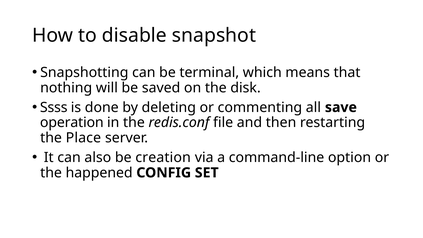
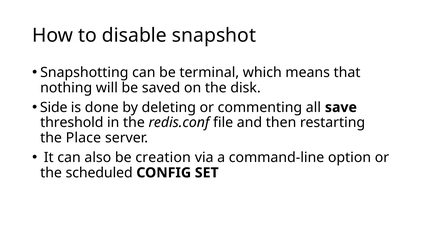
Ssss: Ssss -> Side (54, 107)
operation: operation -> threshold (72, 123)
happened: happened -> scheduled (99, 173)
